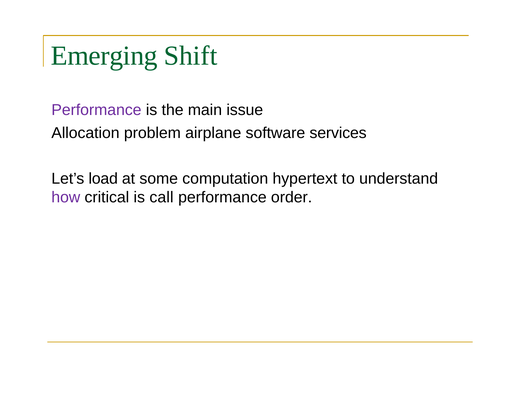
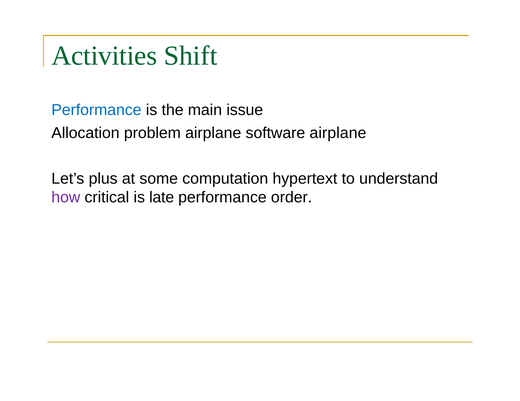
Emerging: Emerging -> Activities (104, 56)
Performance colour: purple -> blue (96, 110)
software services: services -> airplane (338, 133)
load: load -> plus (103, 179)
call: call -> late (162, 198)
